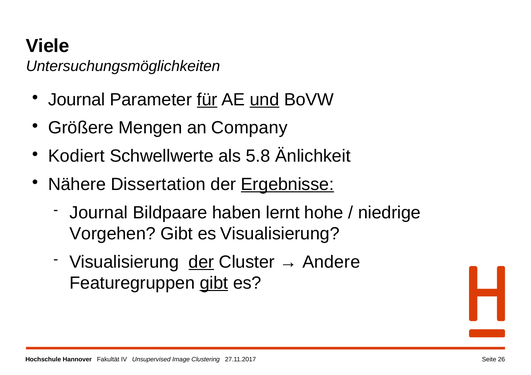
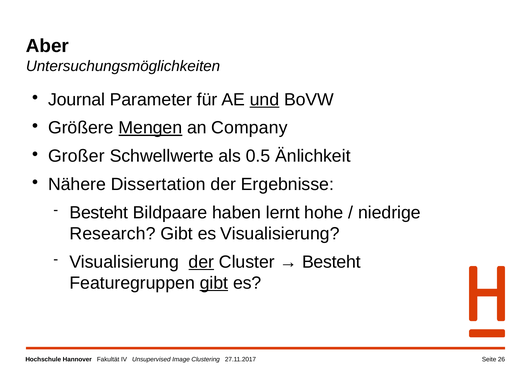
Viele: Viele -> Aber (47, 46)
für underline: present -> none (207, 100)
Mengen underline: none -> present (150, 128)
Kodiert: Kodiert -> Großer (76, 156)
5.8: 5.8 -> 0.5 (258, 156)
Ergebnisse underline: present -> none (287, 185)
Journal: Journal -> Besteht (99, 213)
Vorgehen: Vorgehen -> Research (113, 234)
Andere: Andere -> Besteht (331, 262)
